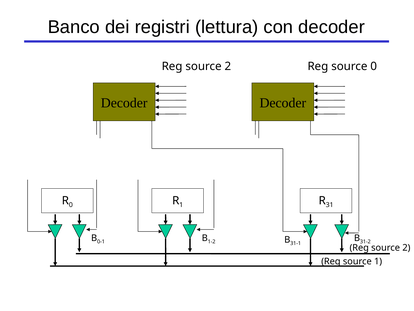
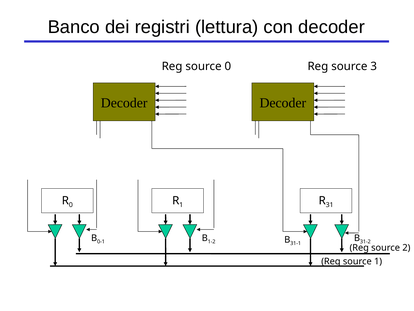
2: 2 -> 0 (228, 66)
source 0: 0 -> 3 (374, 66)
